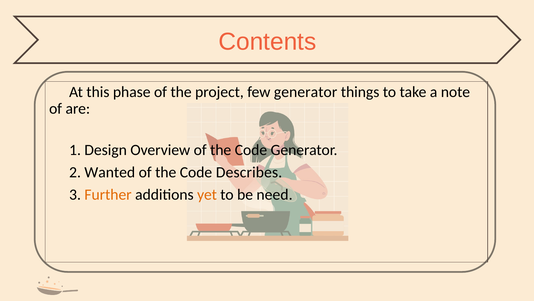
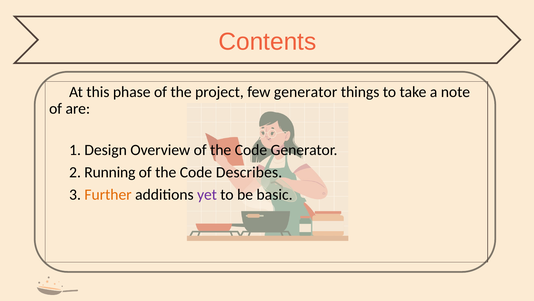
Wanted: Wanted -> Running (110, 172)
yet colour: orange -> purple (207, 194)
need: need -> basic (275, 194)
